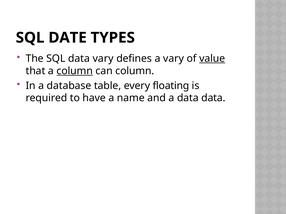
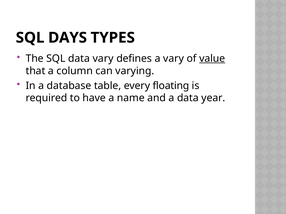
DATE: DATE -> DAYS (68, 38)
column underline: present -> none (75, 71)
can column: column -> varying (135, 71)
data data: data -> year (213, 98)
